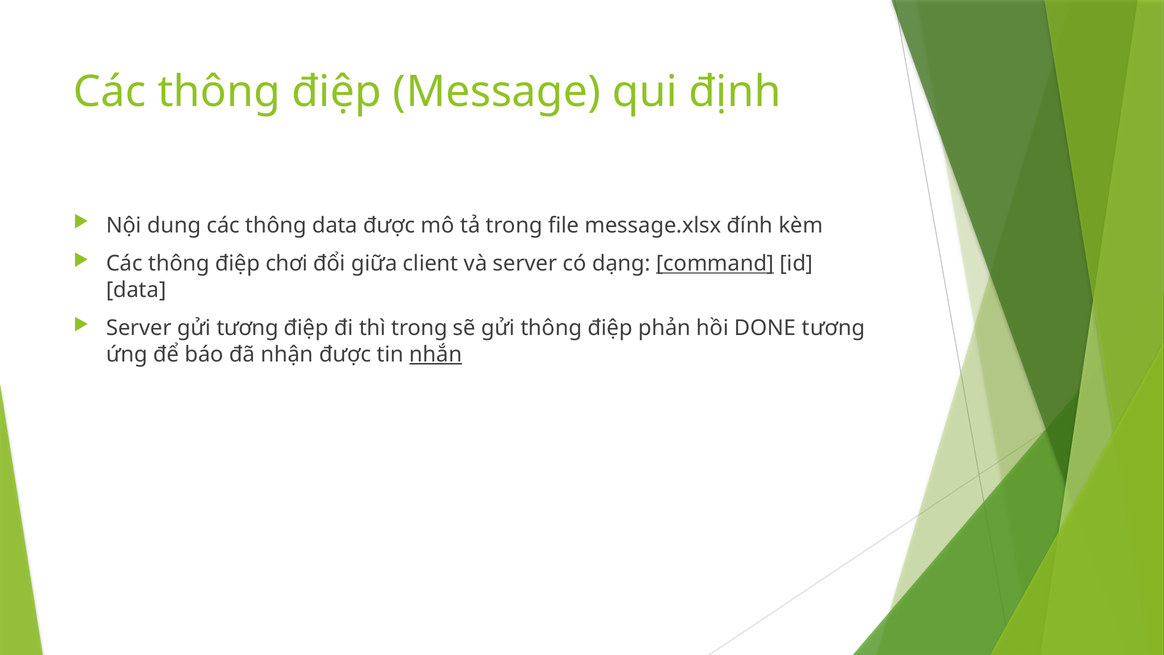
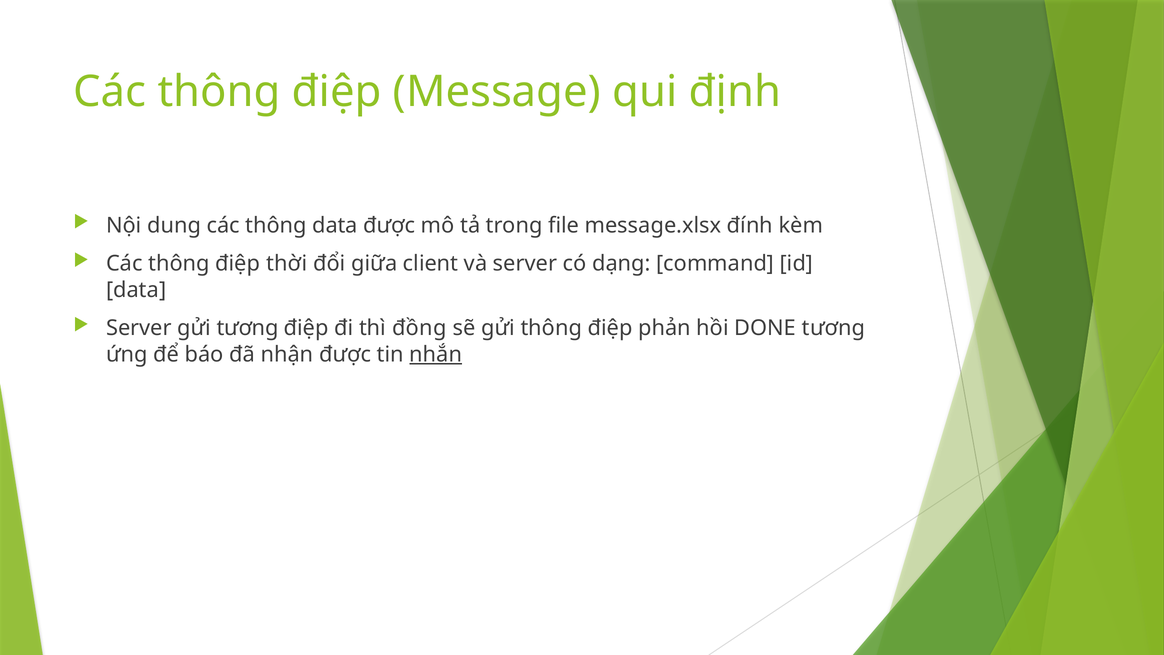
chơi: chơi -> thời (287, 264)
command underline: present -> none (715, 264)
thì trong: trong -> đồng (419, 328)
